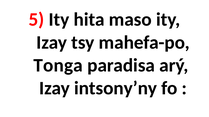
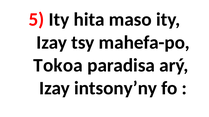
Tonga: Tonga -> Tokoa (58, 66)
